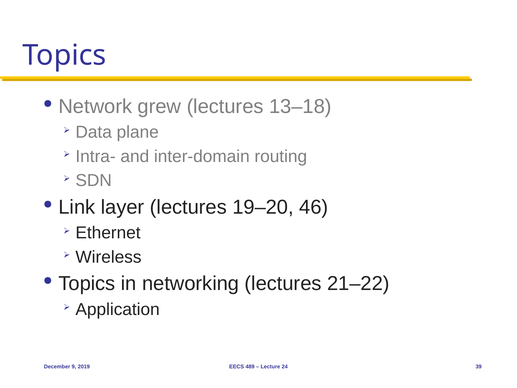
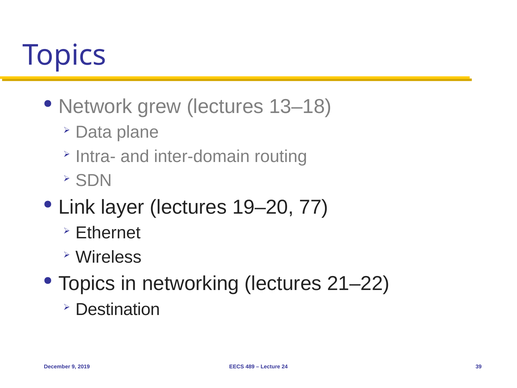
46: 46 -> 77 (314, 207)
Application: Application -> Destination (118, 309)
